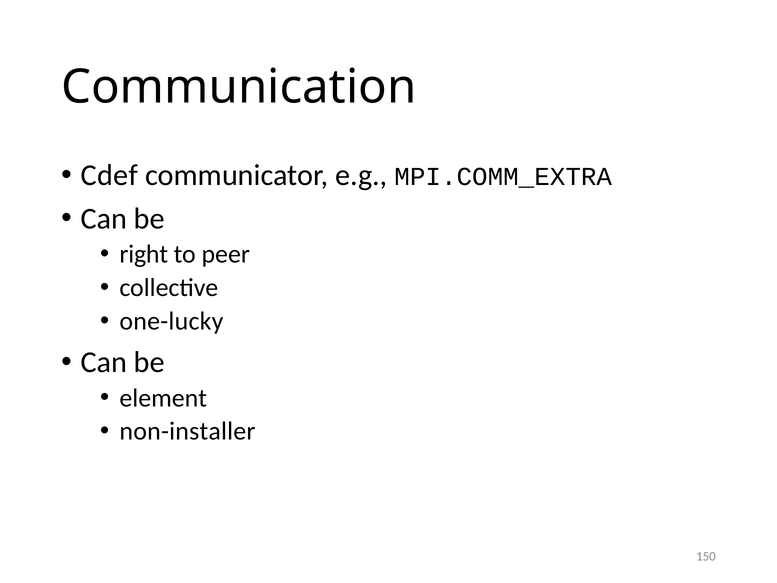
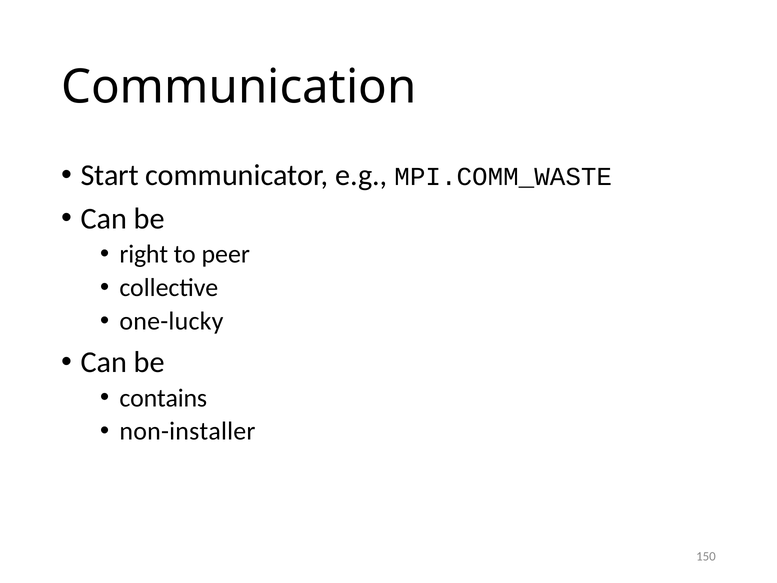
Cdef: Cdef -> Start (110, 175)
MPI.COMM_EXTRA: MPI.COMM_EXTRA -> MPI.COMM_WASTE (503, 177)
element: element -> contains (163, 398)
